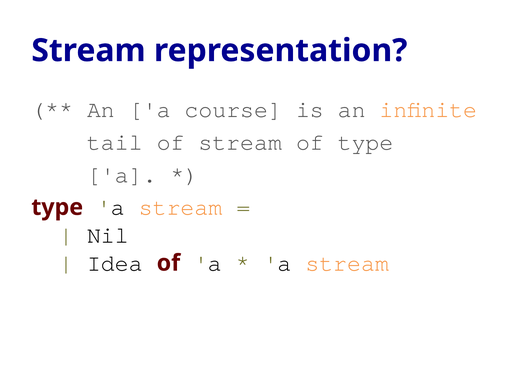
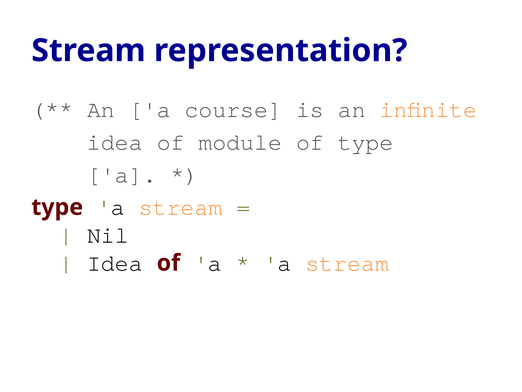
tail: tail -> idea (115, 142)
of stream: stream -> module (240, 142)
